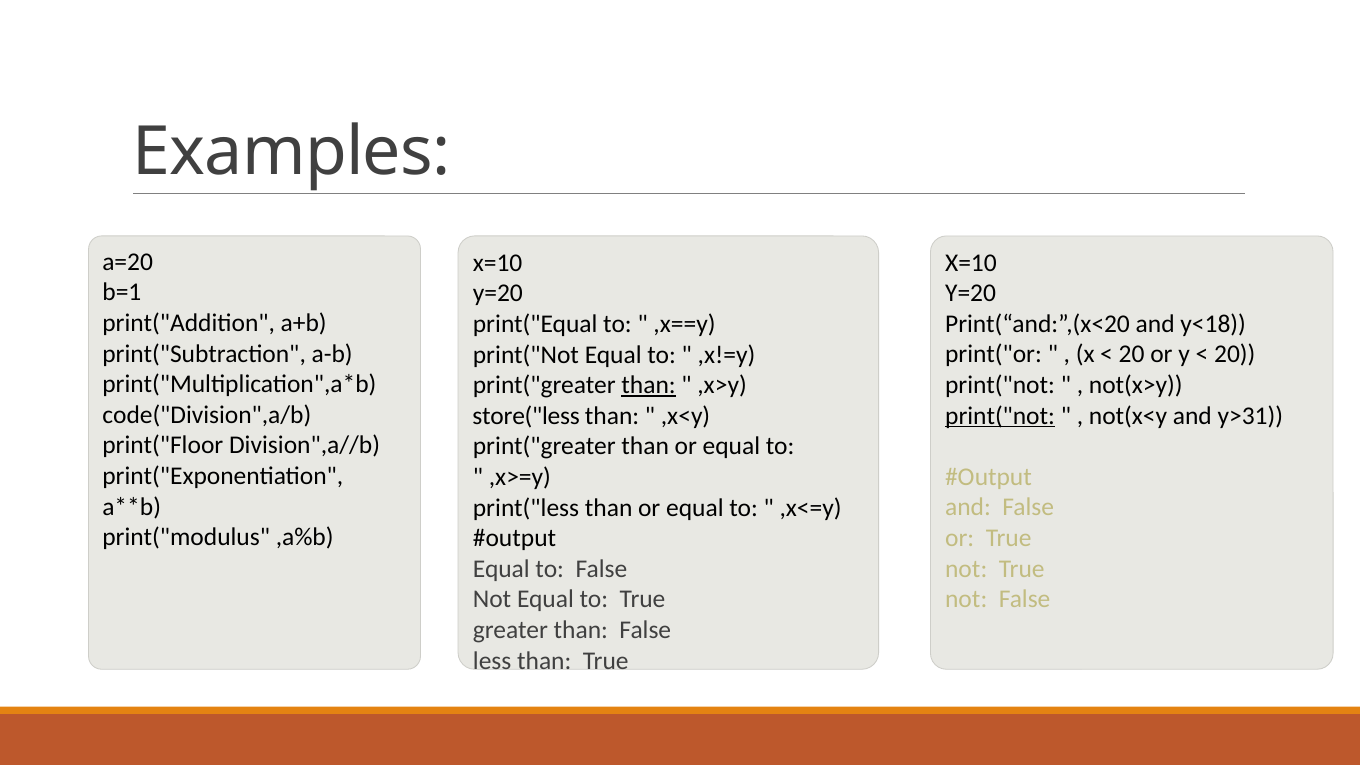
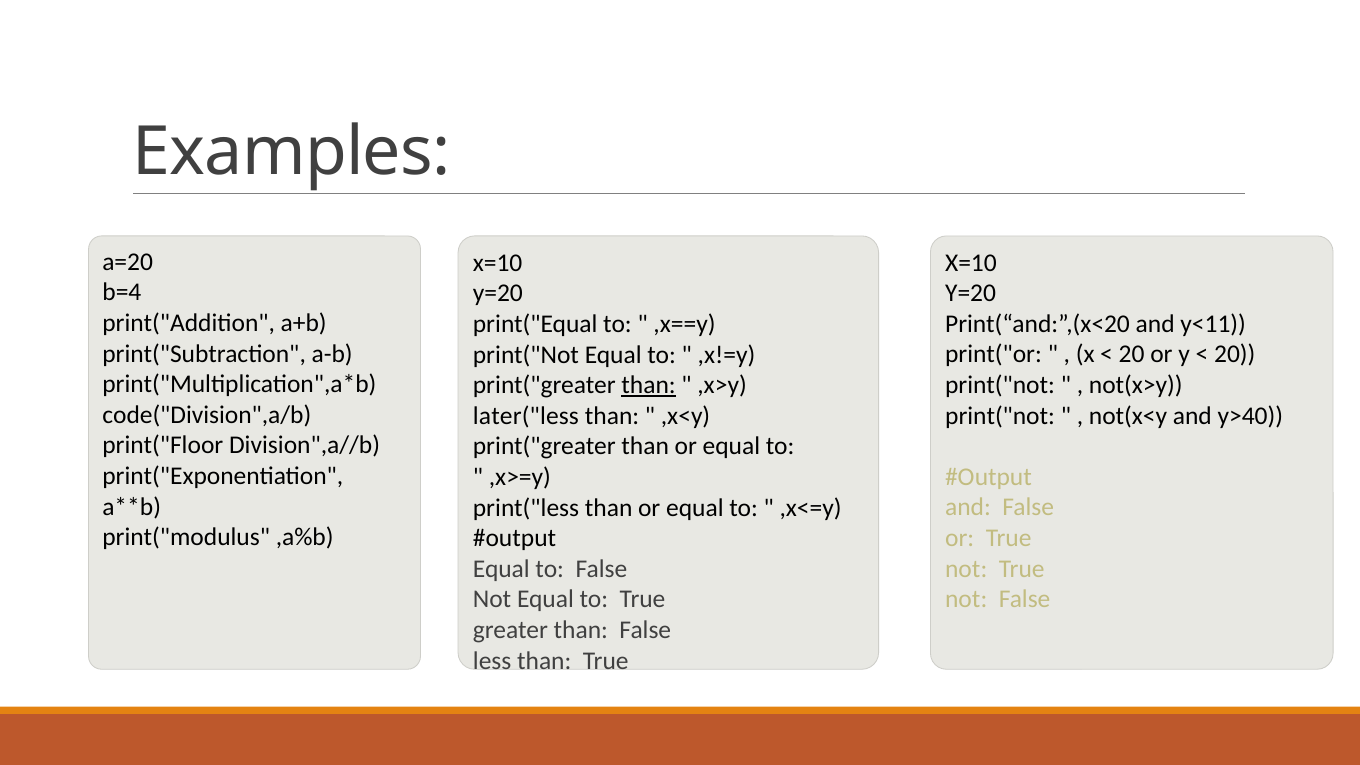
b=1: b=1 -> b=4 (122, 292)
y<18: y<18 -> y<11 (1213, 324)
print("not underline: present -> none (1000, 416)
y>31: y>31 -> y>40 (1250, 416)
store("less: store("less -> later("less (526, 416)
